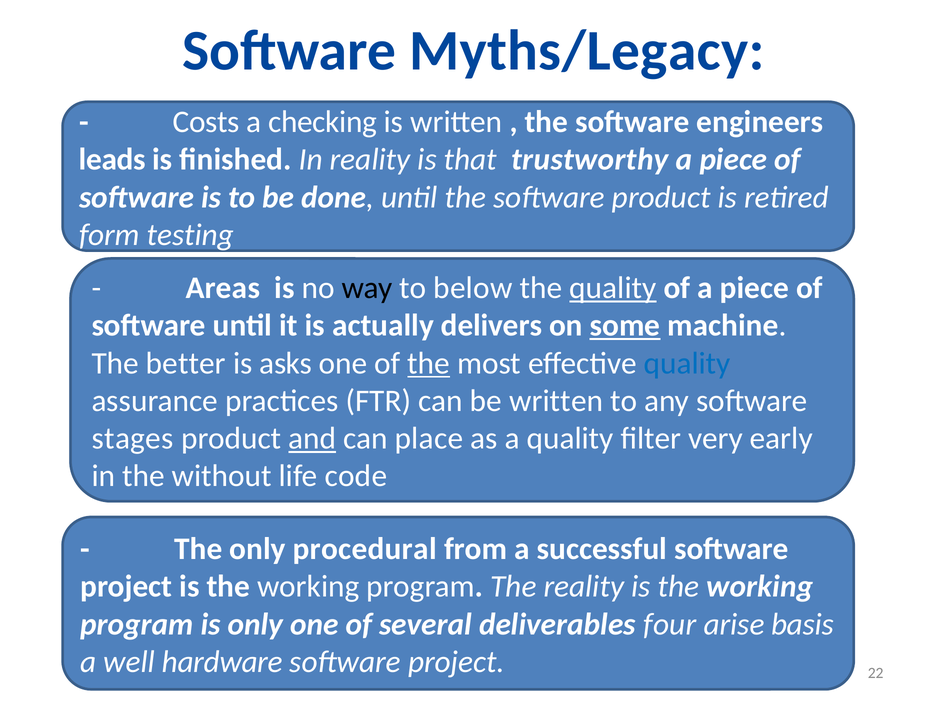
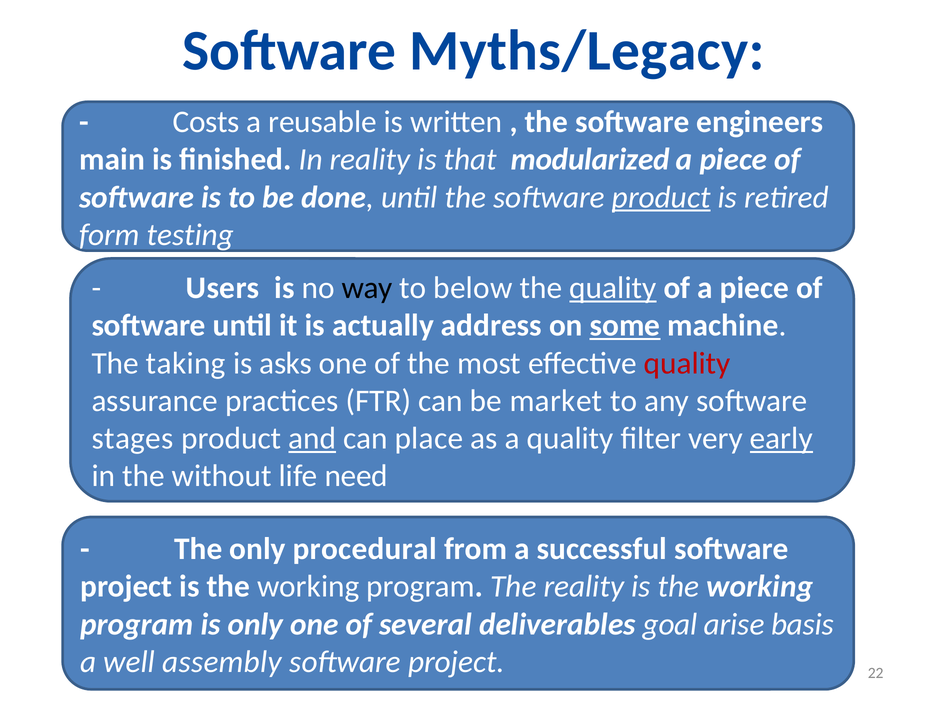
checking: checking -> reusable (323, 122)
leads: leads -> main (112, 160)
trustworthy: trustworthy -> modularized (590, 160)
product underline: none -> present (661, 197)
Areas: Areas -> Users (223, 288)
delivers: delivers -> address (491, 326)
better: better -> taking (186, 363)
the underline: present -> none (429, 363)
quality colour: blue -> red (687, 363)
be written: written -> market (556, 401)
early underline: none -> present (781, 438)
code: code -> need (356, 476)
four: four -> goal (670, 624)
hardware: hardware -> assembly (222, 662)
